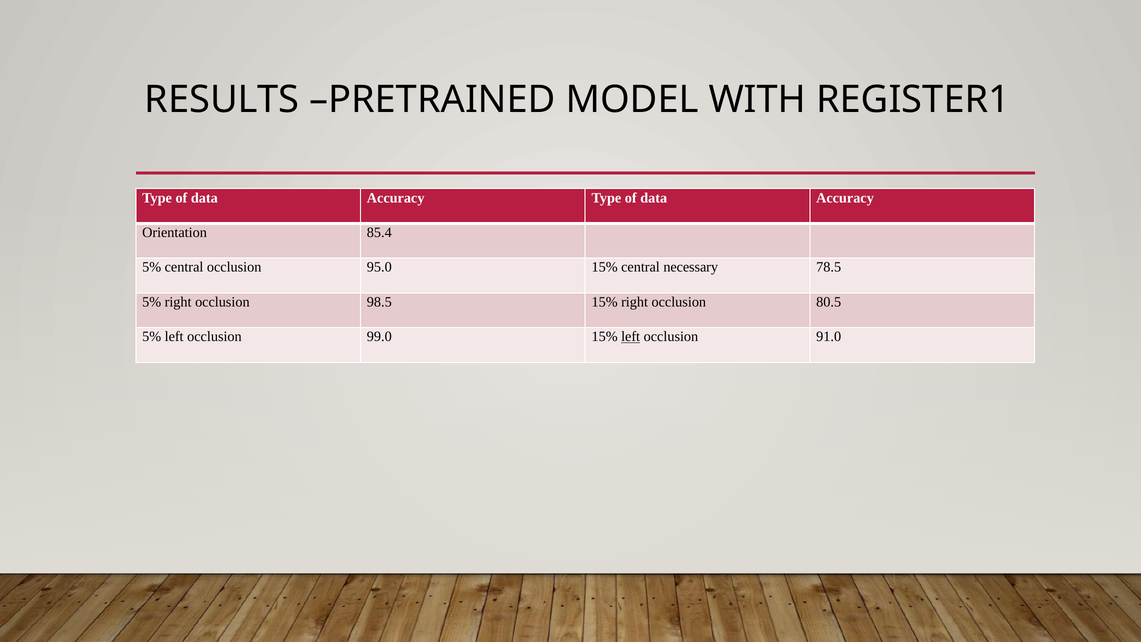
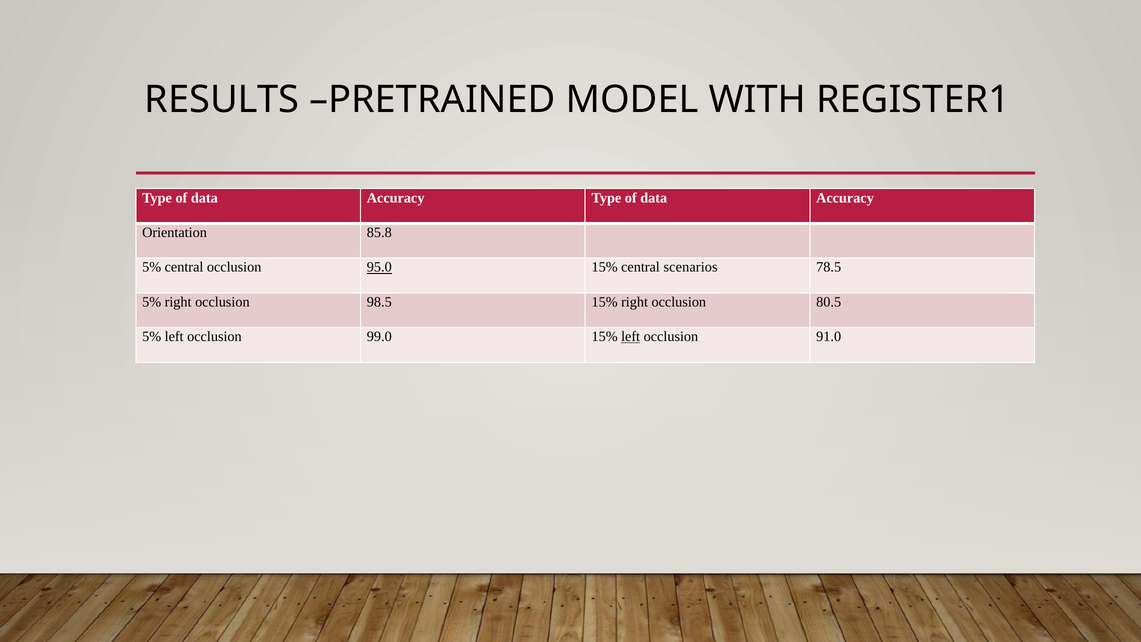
85.4: 85.4 -> 85.8 (379, 232)
95.0 underline: none -> present (379, 267)
necessary: necessary -> scenarios (691, 267)
